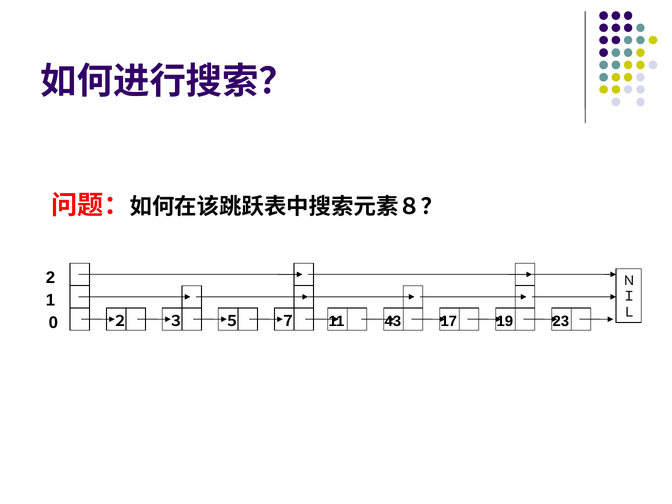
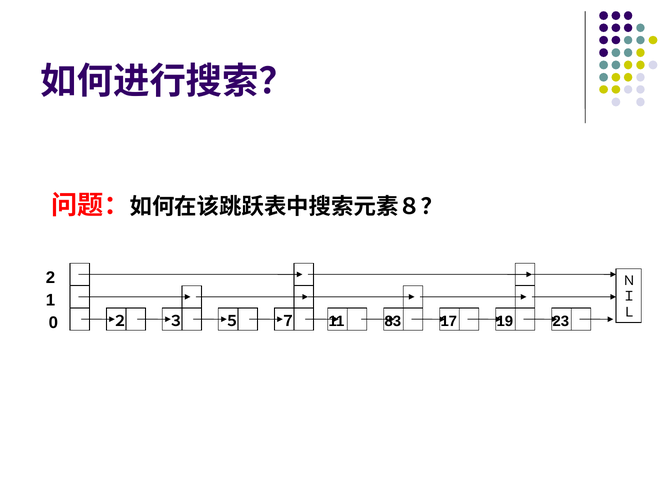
43: 43 -> 83 (393, 321)
